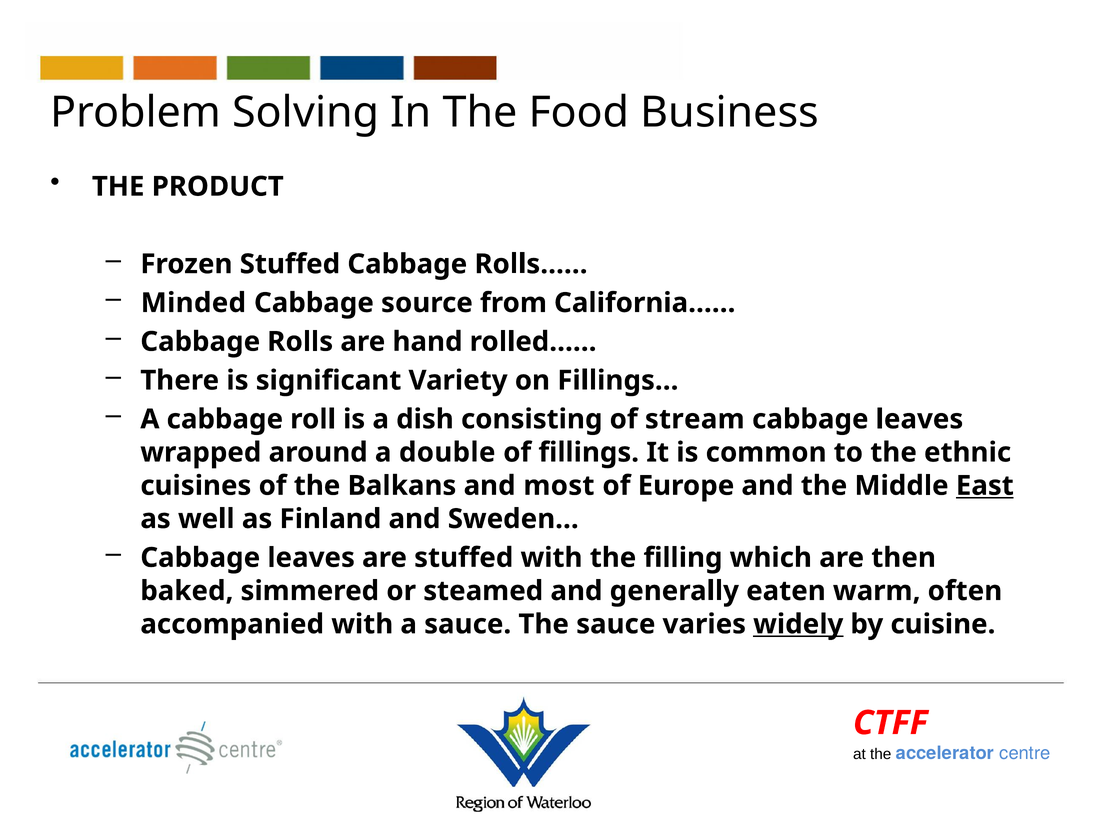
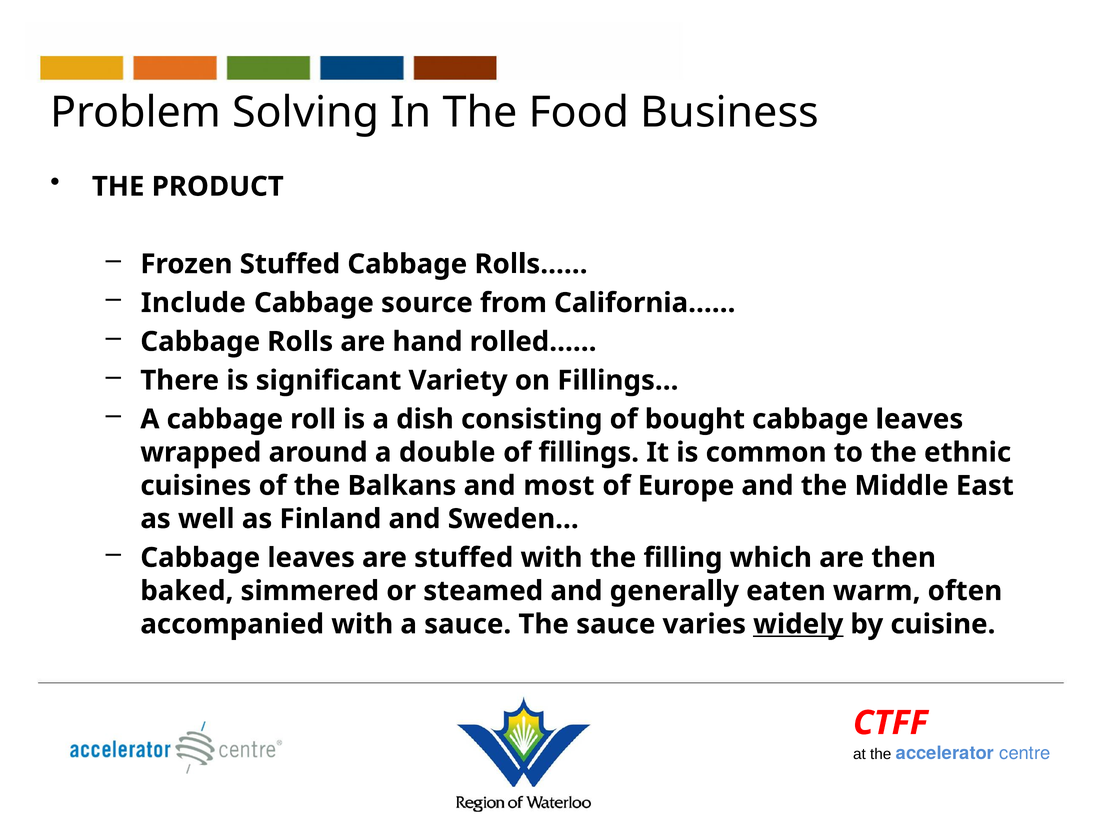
Minded: Minded -> Include (193, 303)
stream: stream -> bought (695, 419)
East underline: present -> none (985, 486)
